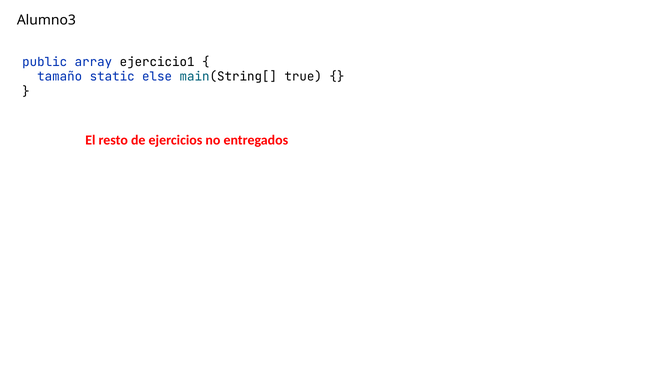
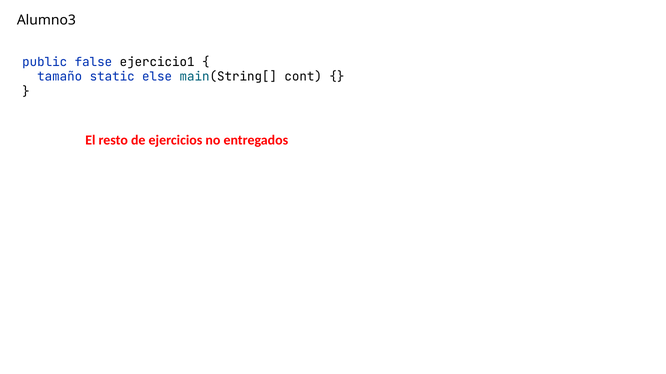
array: array -> false (93, 62)
true: true -> cont (303, 77)
